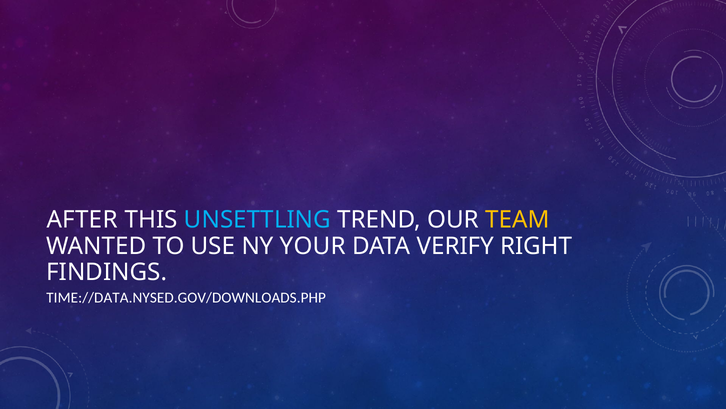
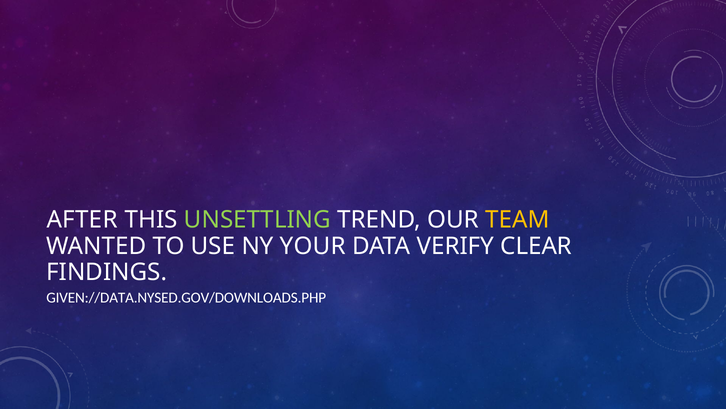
UNSETTLING colour: light blue -> light green (258, 220)
RIGHT: RIGHT -> CLEAR (536, 246)
TIME://DATA.NYSED.GOV/DOWNLOADS.PHP: TIME://DATA.NYSED.GOV/DOWNLOADS.PHP -> GIVEN://DATA.NYSED.GOV/DOWNLOADS.PHP (186, 297)
